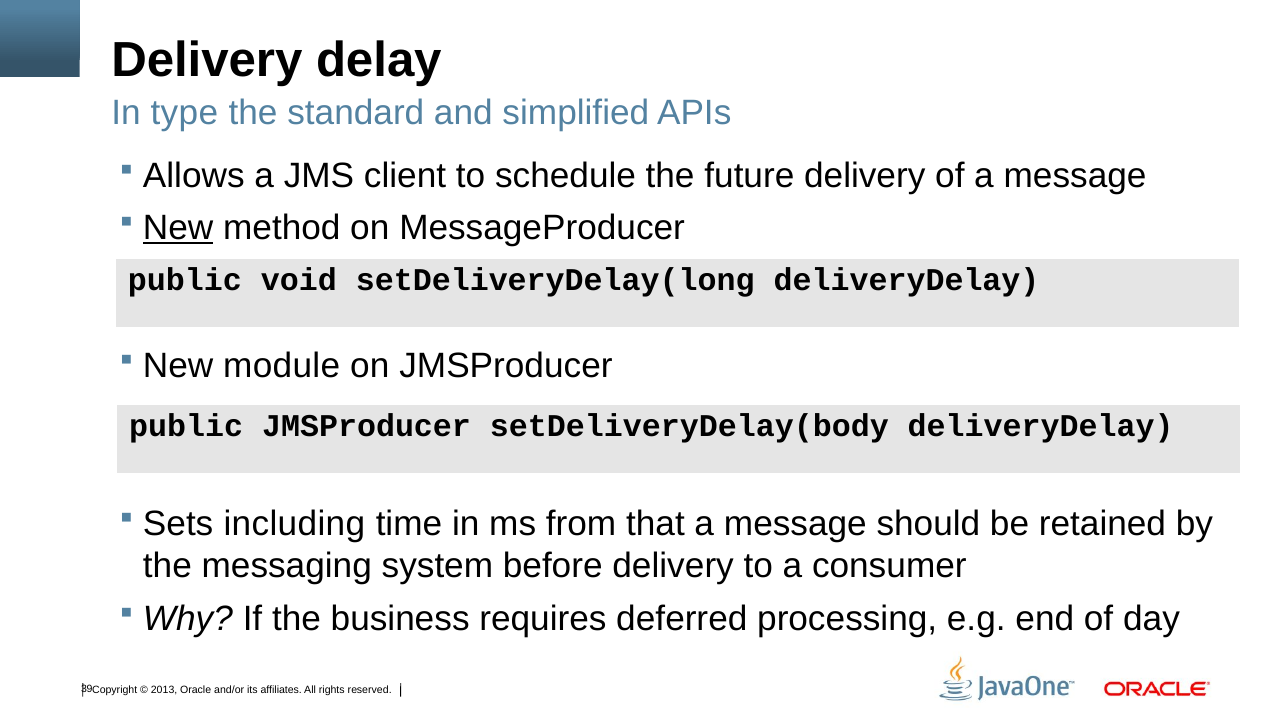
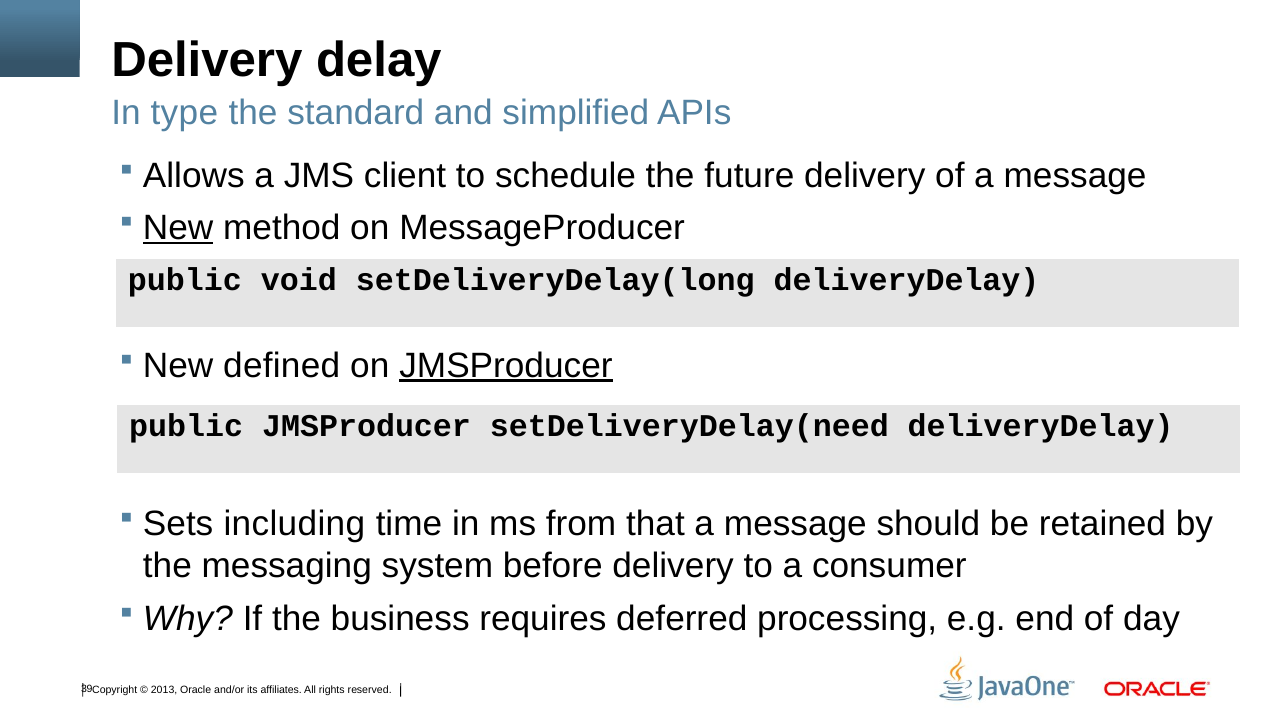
module: module -> defined (282, 365)
JMSProducer underline: none -> present (506, 365)
setDeliveryDelay(body: setDeliveryDelay(body -> setDeliveryDelay(need (689, 426)
